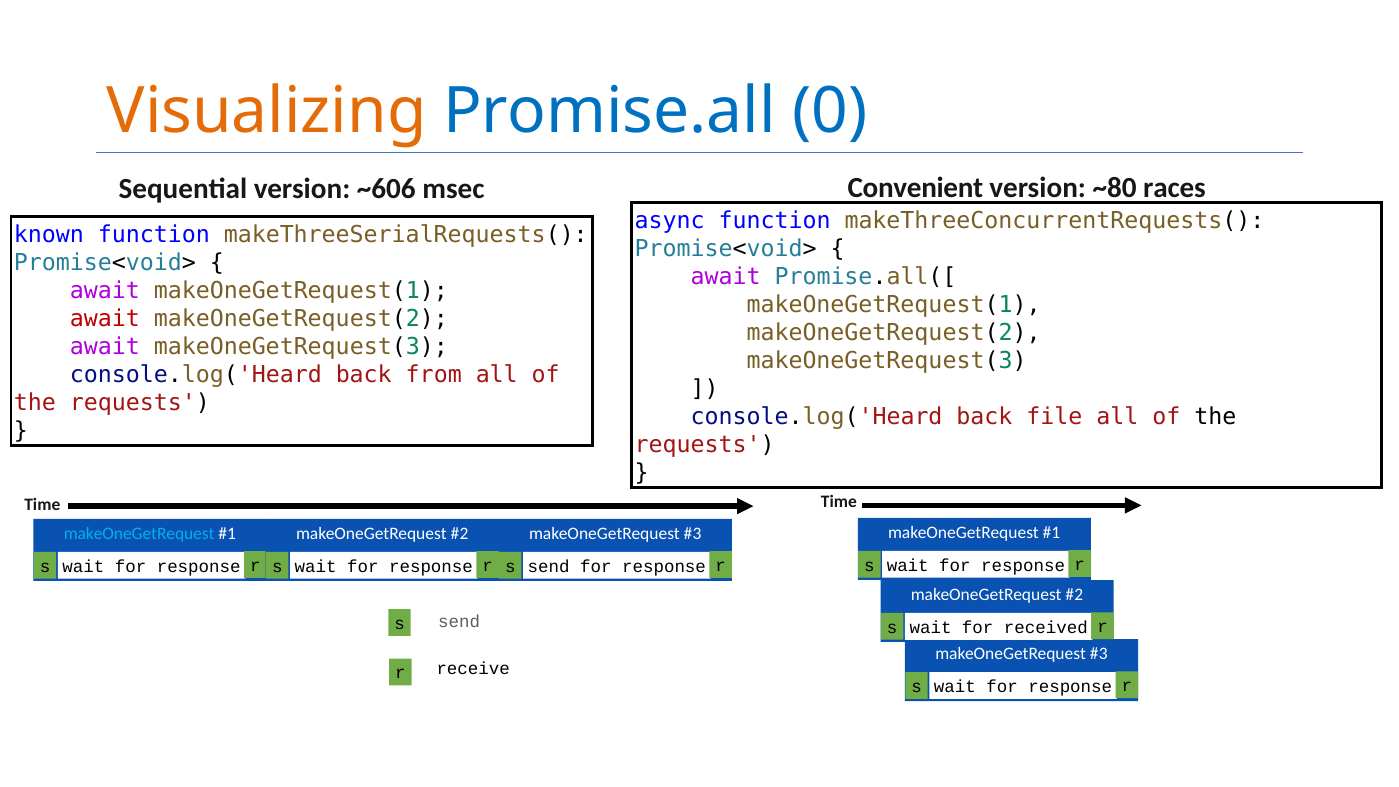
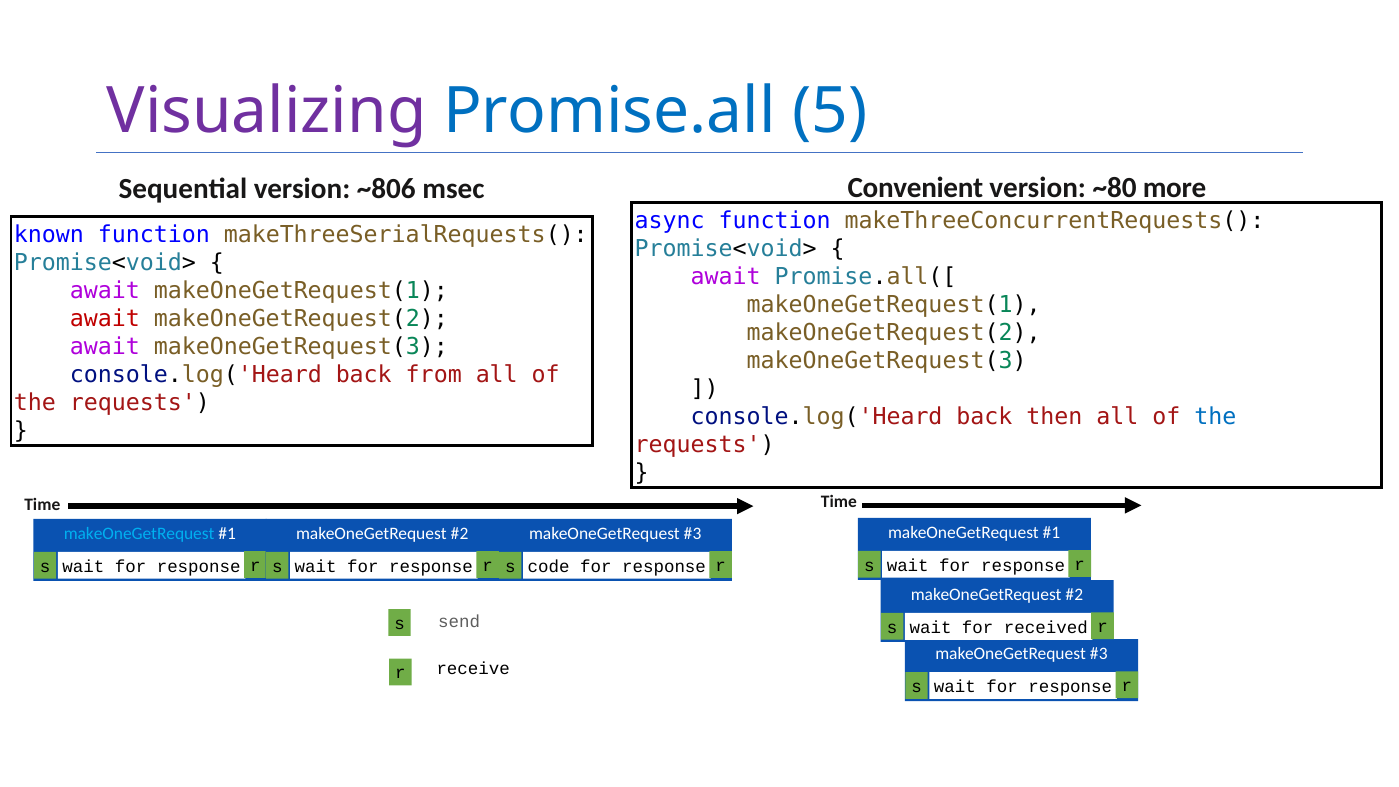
Visualizing colour: orange -> purple (267, 112)
0: 0 -> 5 (830, 112)
~606: ~606 -> ~806 (386, 189)
races: races -> more (1175, 188)
file: file -> then (1054, 417)
the colour: black -> blue (1215, 417)
send: send -> code (549, 566)
